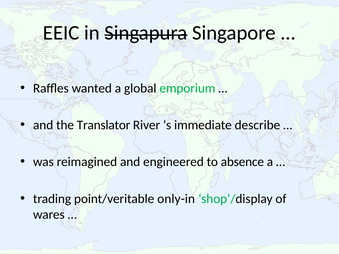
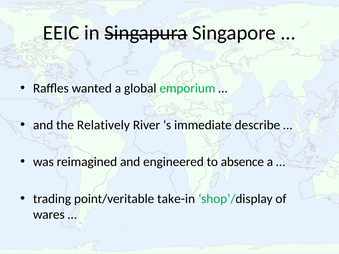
Translator: Translator -> Relatively (103, 125)
only-in: only-in -> take-in (176, 199)
